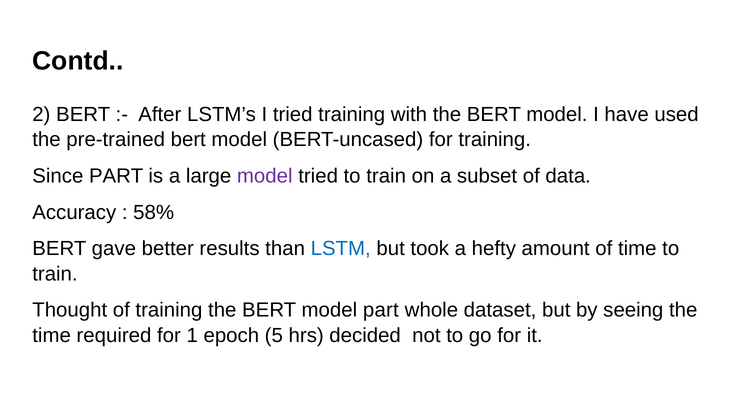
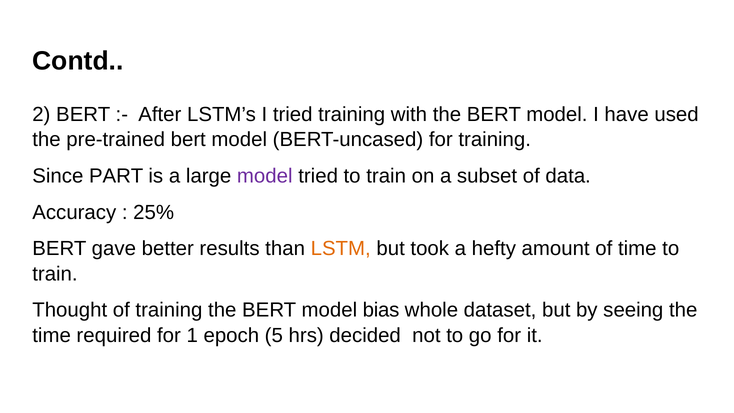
58%: 58% -> 25% (154, 212)
LSTM colour: blue -> orange (341, 249)
model part: part -> bias (381, 310)
